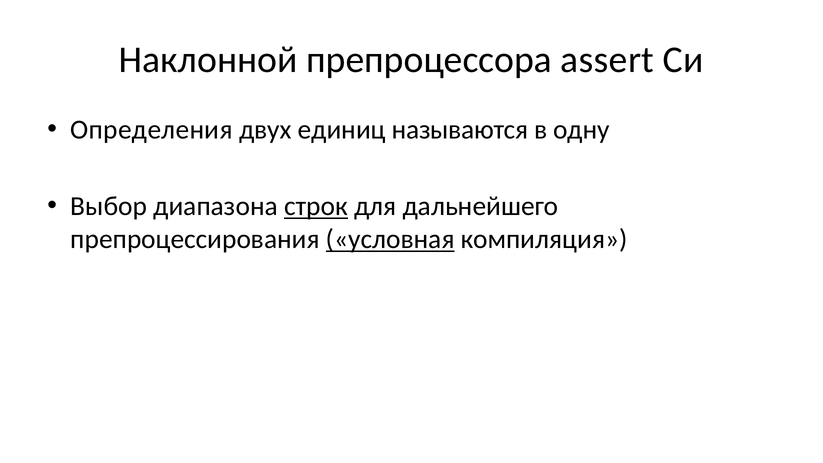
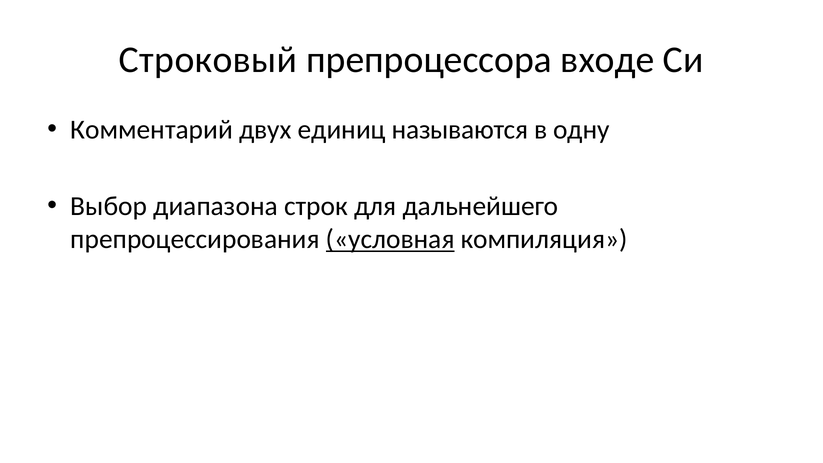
Наклонной: Наклонной -> Строковый (208, 60)
assert: assert -> входе (607, 60)
Определения: Определения -> Комментарий (152, 129)
строк underline: present -> none (316, 206)
